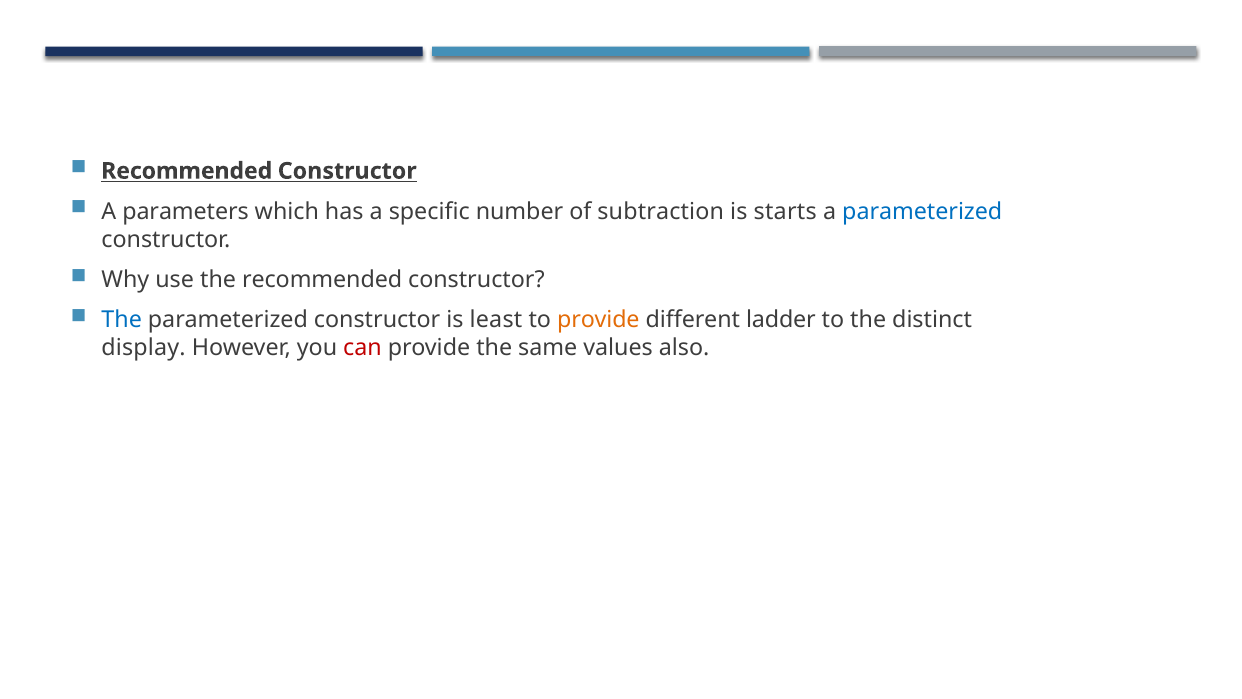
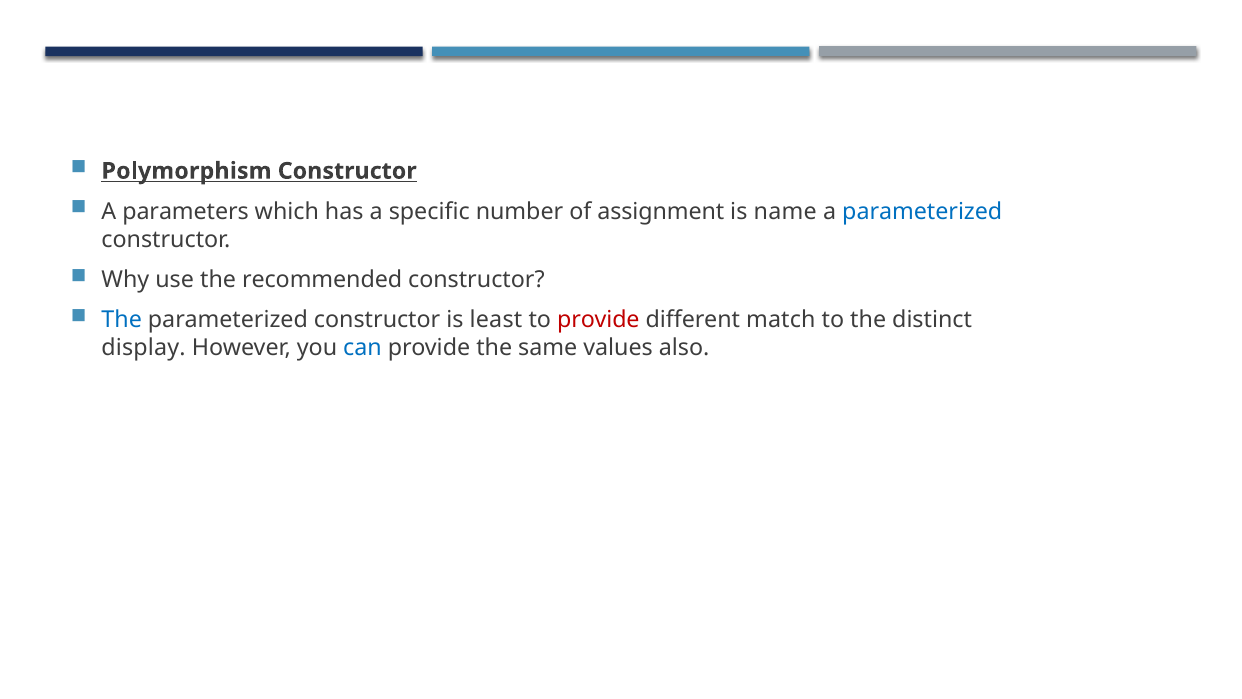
Recommended: Recommended -> Polymorphism (186, 171)
subtraction: subtraction -> assignment (661, 211)
starts: starts -> name (785, 211)
provide colour: orange -> red (598, 320)
ladder: ladder -> match (781, 320)
can colour: red -> blue (362, 348)
